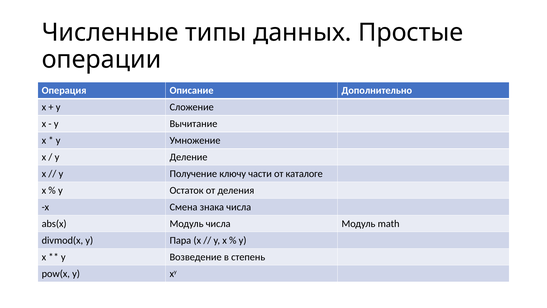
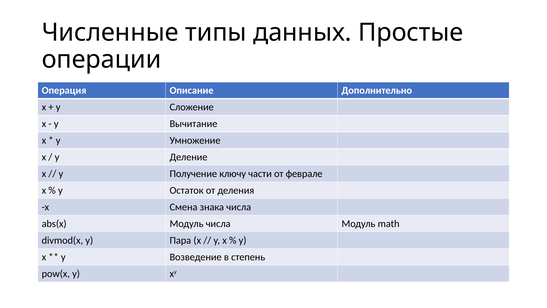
каталоге: каталоге -> феврале (304, 174)
